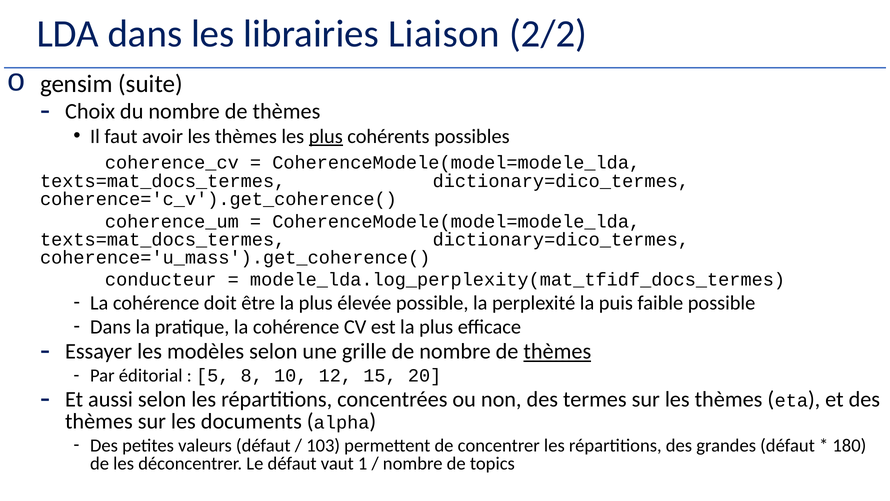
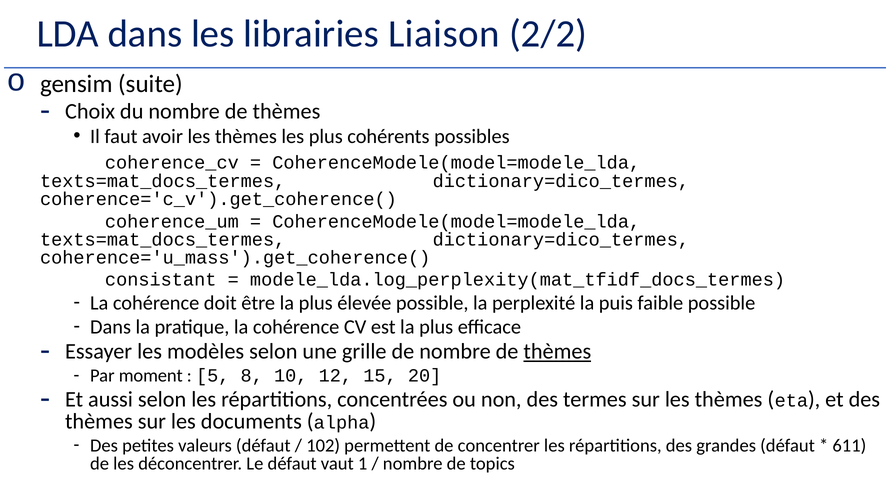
plus underline: present -> none (326, 136)
conducteur: conducteur -> consistant (161, 280)
éditorial: éditorial -> moment (151, 375)
103: 103 -> 102 (323, 445)
180: 180 -> 611 (849, 445)
